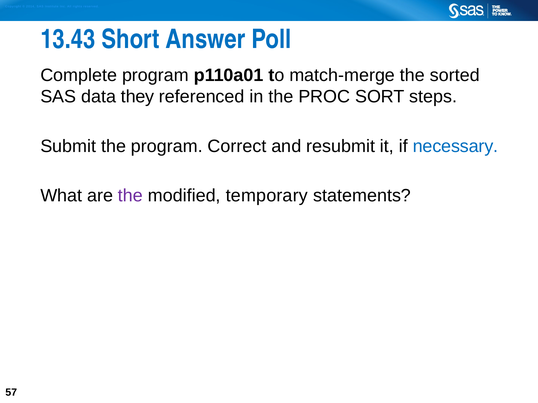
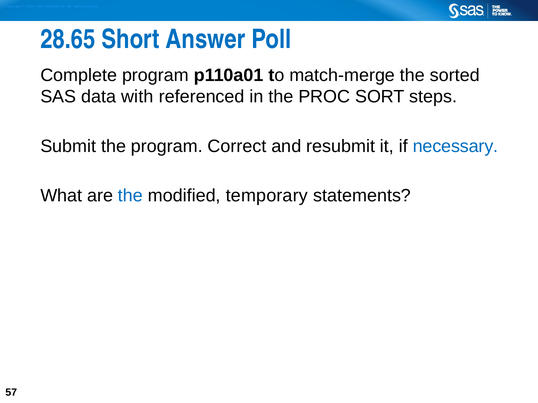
13.43: 13.43 -> 28.65 (68, 39)
they: they -> with (137, 97)
the colour: purple -> blue (130, 196)
